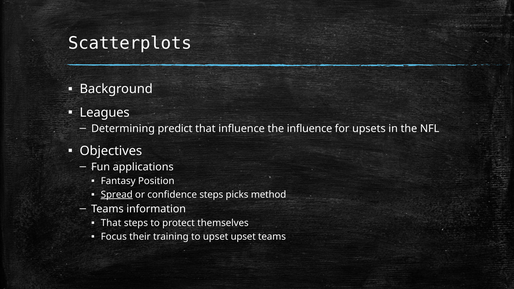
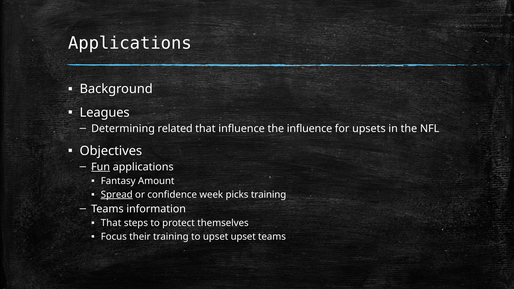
Scatterplots: Scatterplots -> Applications (130, 43)
predict: predict -> related (175, 129)
Fun underline: none -> present (101, 167)
Position: Position -> Amount (156, 181)
confidence steps: steps -> week (211, 195)
picks method: method -> training (269, 195)
